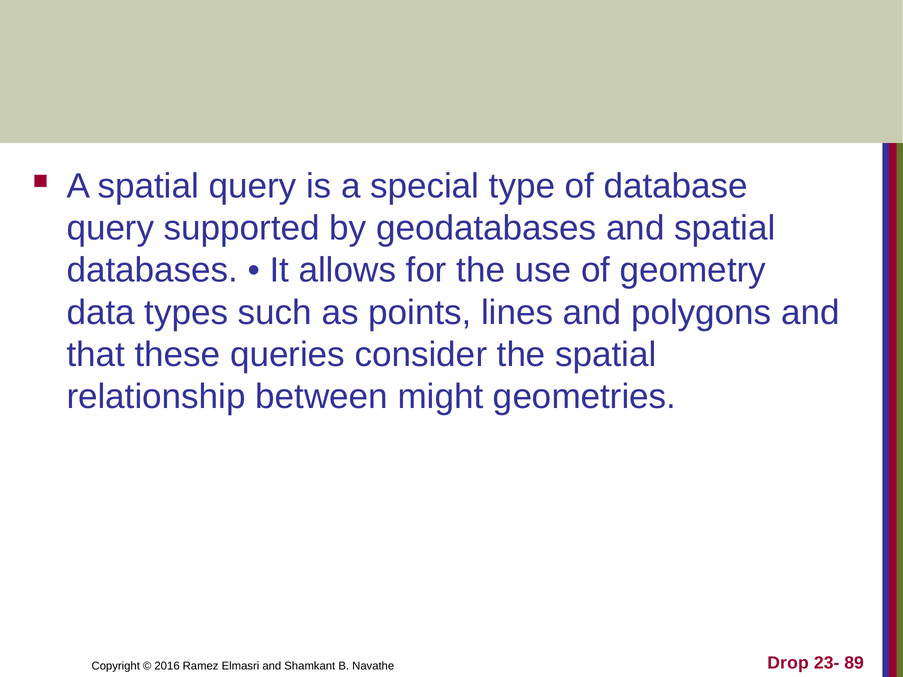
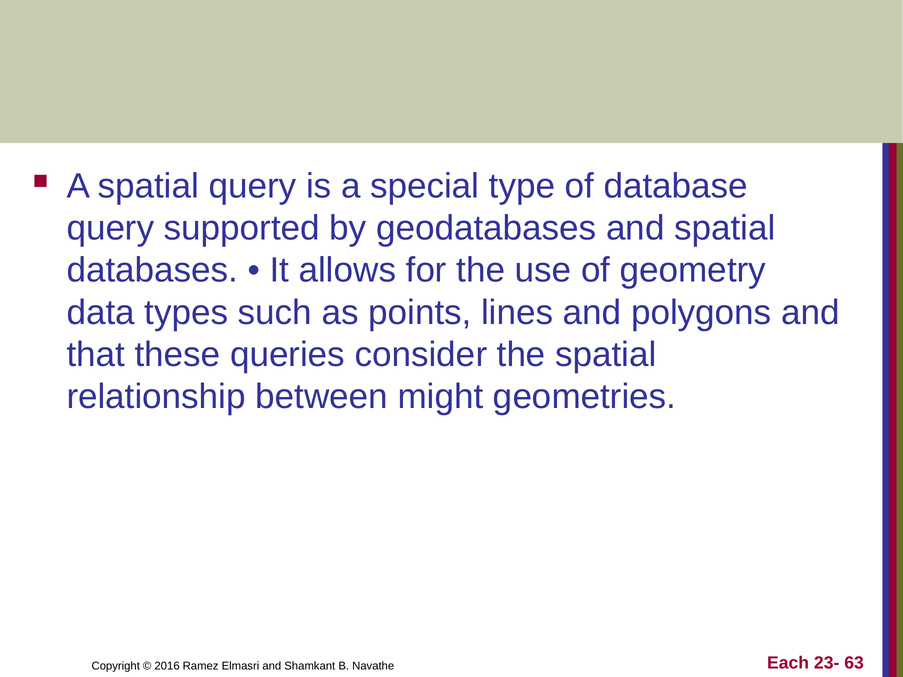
Drop: Drop -> Each (788, 663)
89: 89 -> 63 (854, 663)
